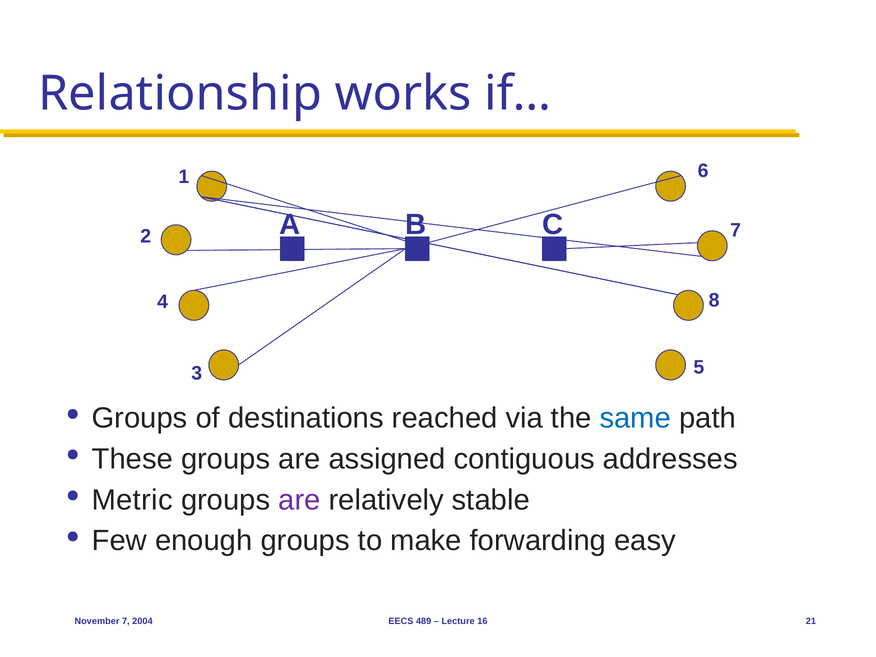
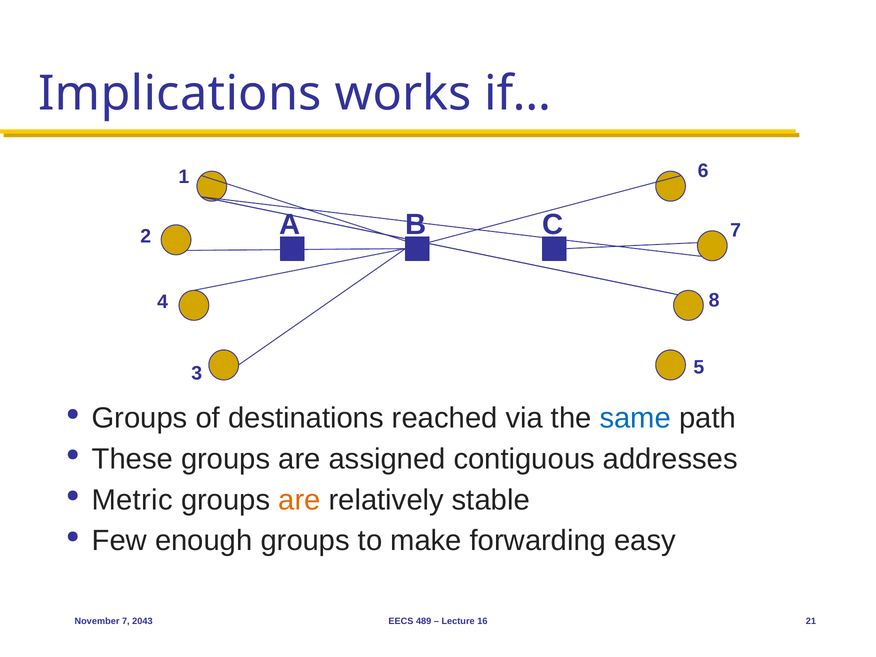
Relationship: Relationship -> Implications (180, 94)
are colour: purple -> orange (299, 500)
2004: 2004 -> 2043 (142, 621)
